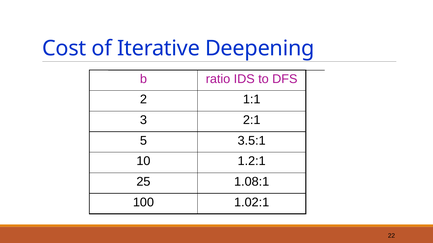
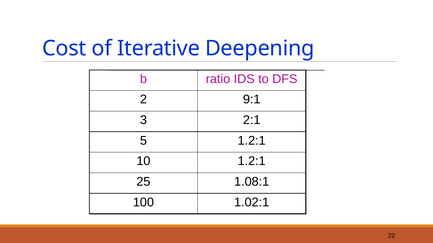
1:1: 1:1 -> 9:1 (252, 100)
5 3.5:1: 3.5:1 -> 1.2:1 (252, 141)
